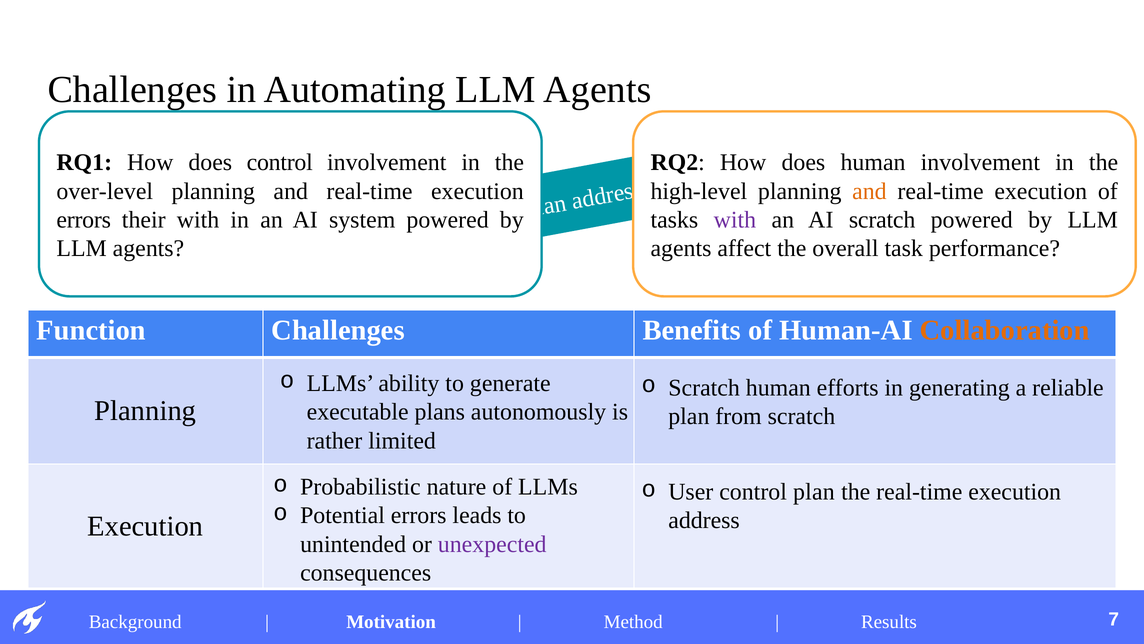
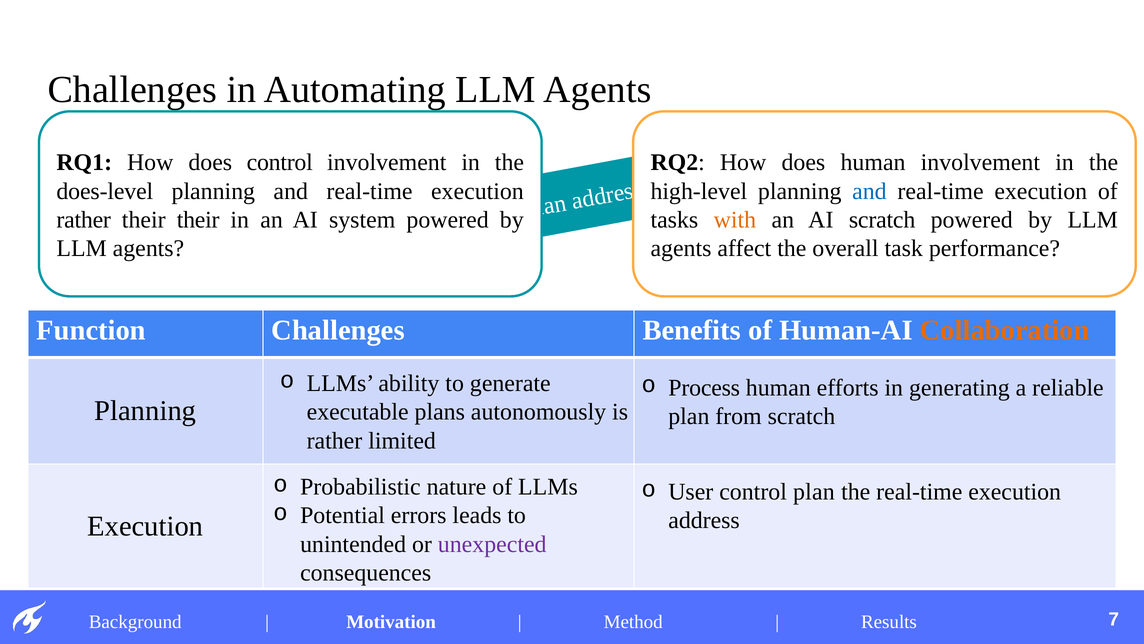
over-level: over-level -> does-level (105, 191)
and colour: orange -> blue (869, 191)
errors: errors -> rather (84, 220)
their with: with -> their (198, 220)
with colour: purple -> orange (735, 220)
Scratch: Scratch -> Process (704, 387)
